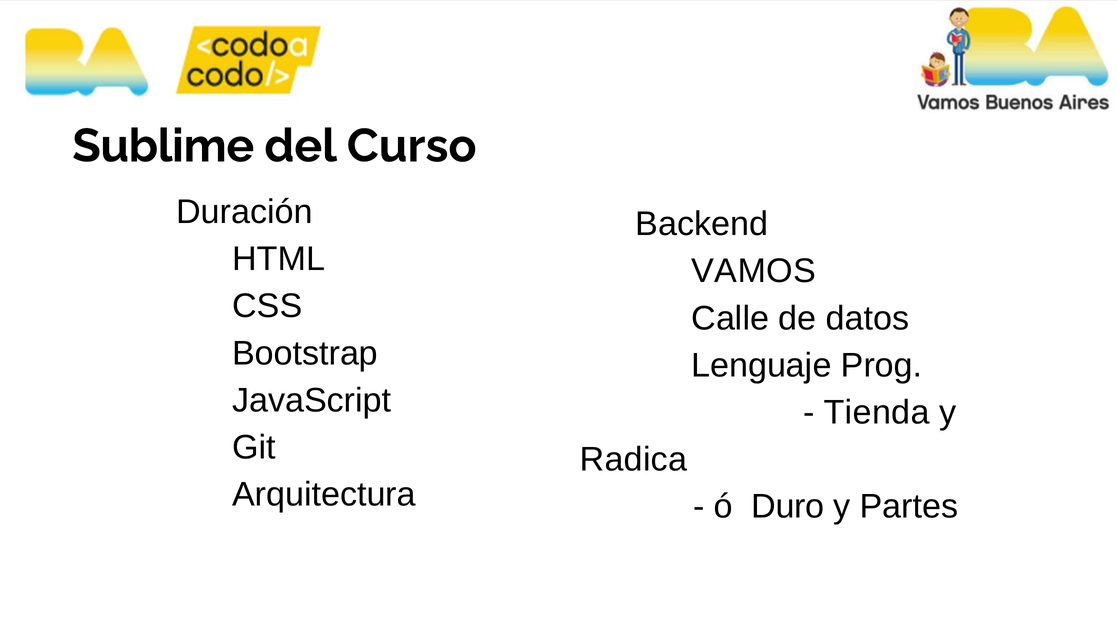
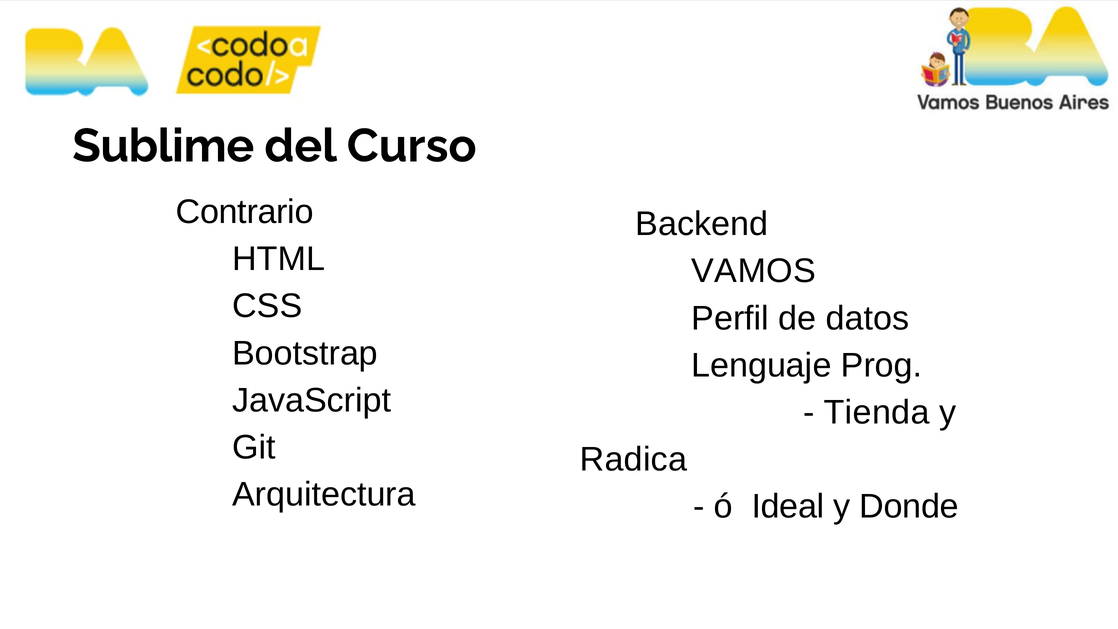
Duración: Duración -> Contrario (245, 212)
Calle: Calle -> Perfil (730, 318)
Duro: Duro -> Ideal (788, 507)
Partes: Partes -> Donde (909, 507)
